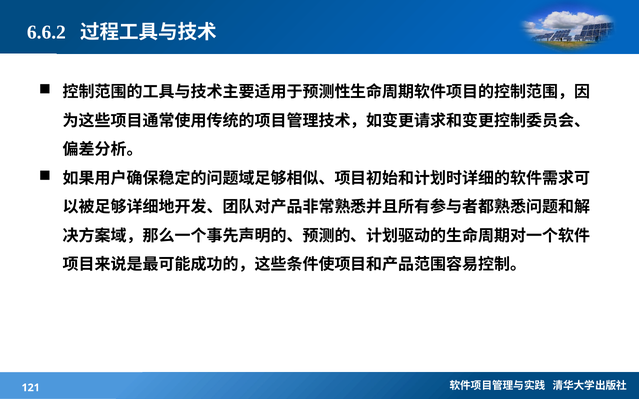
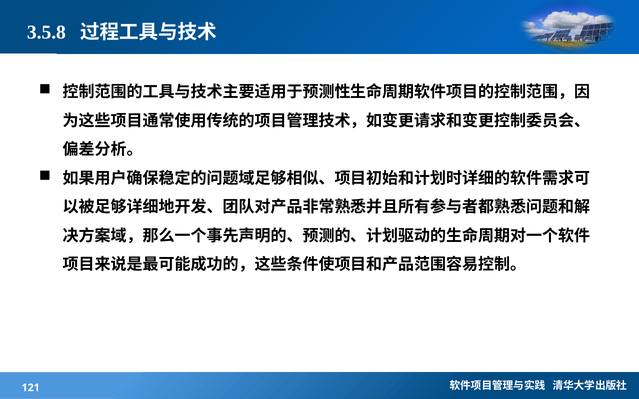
6.6.2: 6.6.2 -> 3.5.8 (46, 32)
